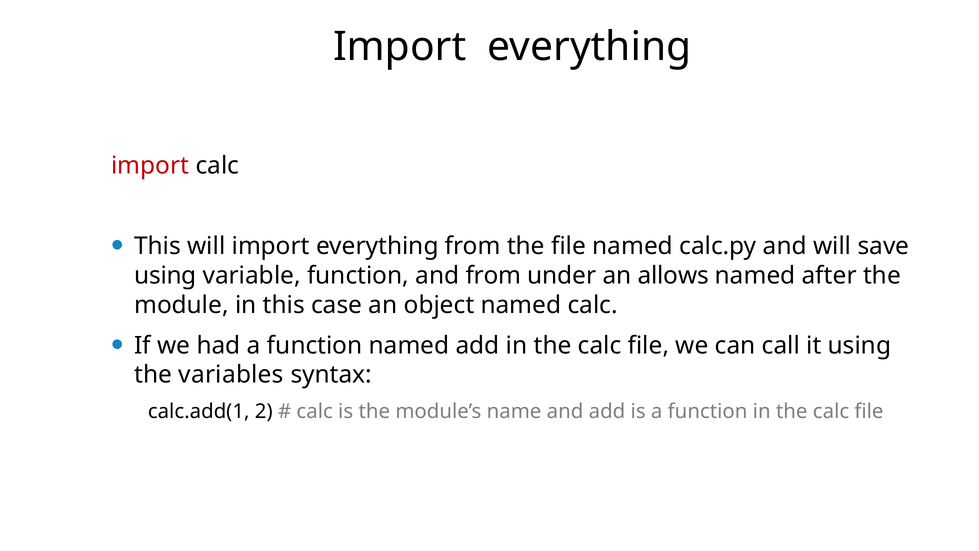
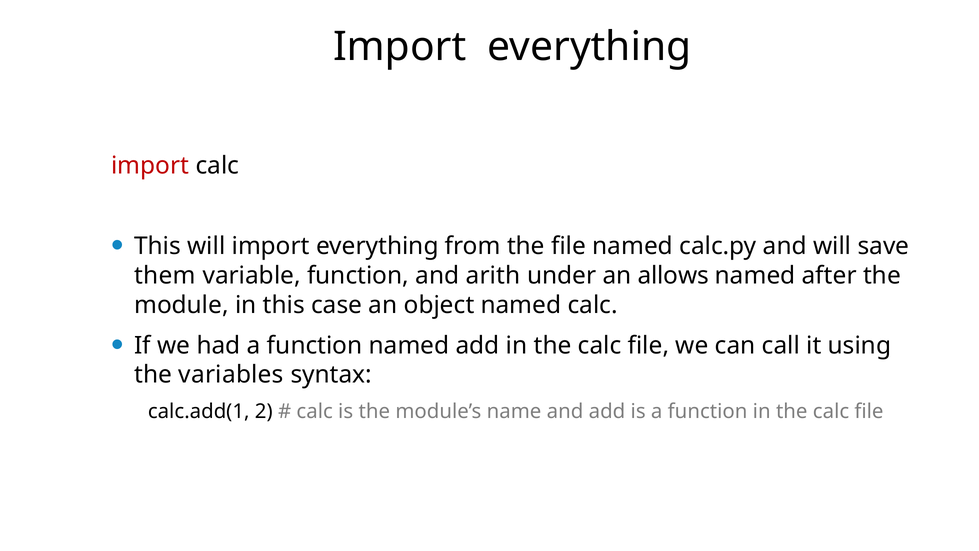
using: using -> them (165, 276)
and from: from -> arith (493, 276)
